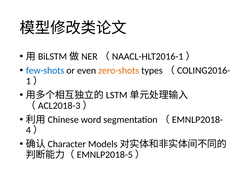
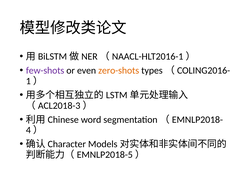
few-shots colour: blue -> purple (45, 70)
